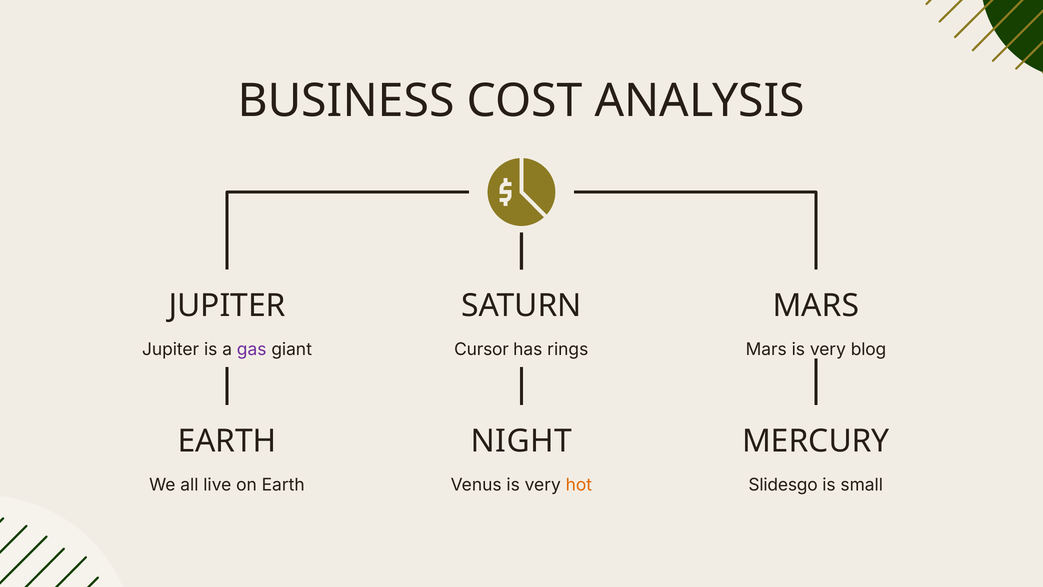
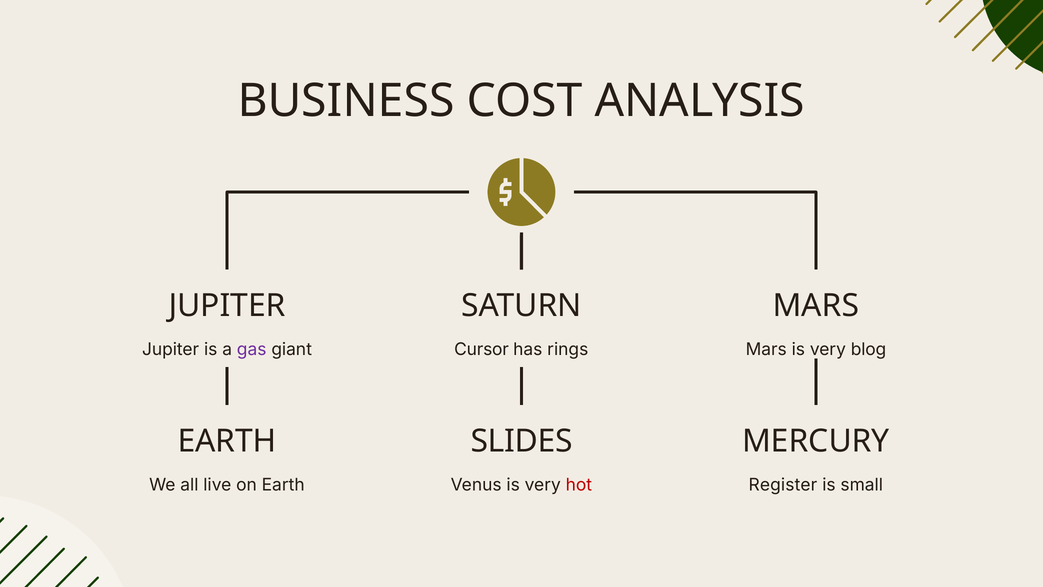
NIGHT: NIGHT -> SLIDES (522, 441)
hot colour: orange -> red (579, 485)
Slidesgo: Slidesgo -> Register (783, 485)
